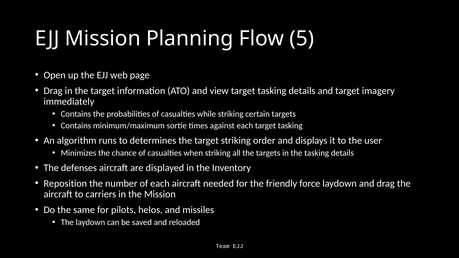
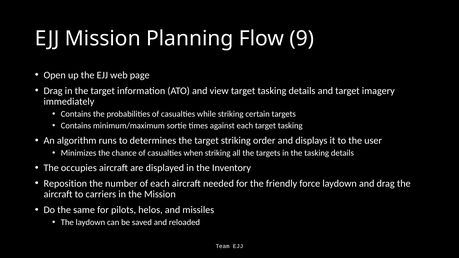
5: 5 -> 9 (302, 39)
defenses: defenses -> occupies (79, 168)
